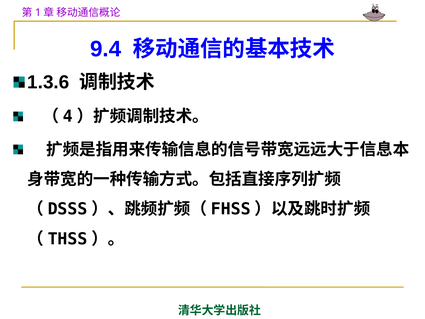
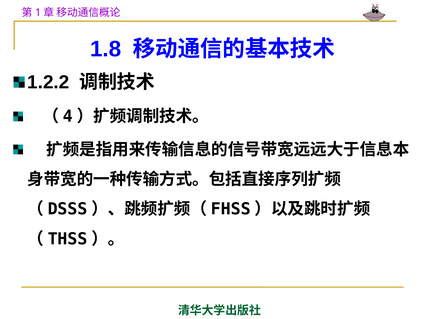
9.4: 9.4 -> 1.8 (106, 49)
1.3.6: 1.3.6 -> 1.2.2 (48, 82)
